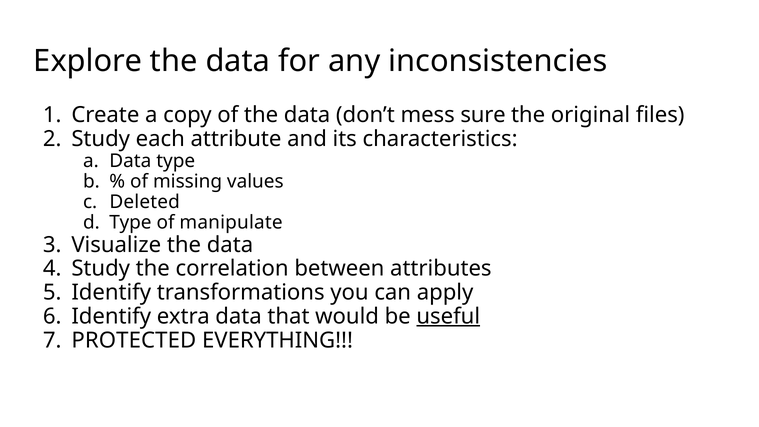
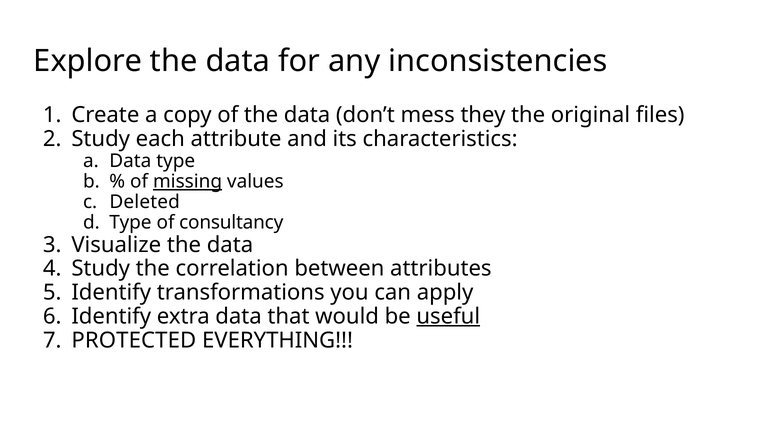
sure: sure -> they (483, 115)
missing underline: none -> present (188, 182)
manipulate: manipulate -> consultancy (231, 223)
